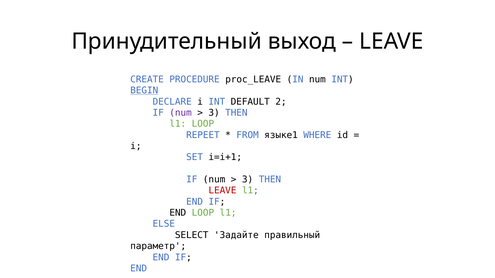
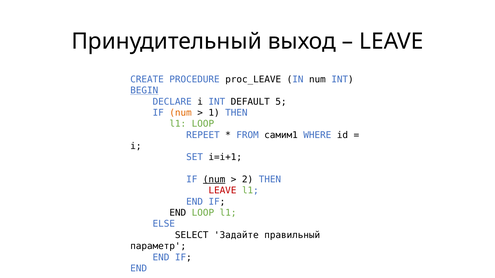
2: 2 -> 5 (281, 102)
num colour: purple -> orange (181, 113)
3: 3 -> 1 (214, 113)
языке1: языке1 -> самим1 (281, 135)
num underline: none -> present (214, 180)
3: 3 -> 2 (248, 180)
